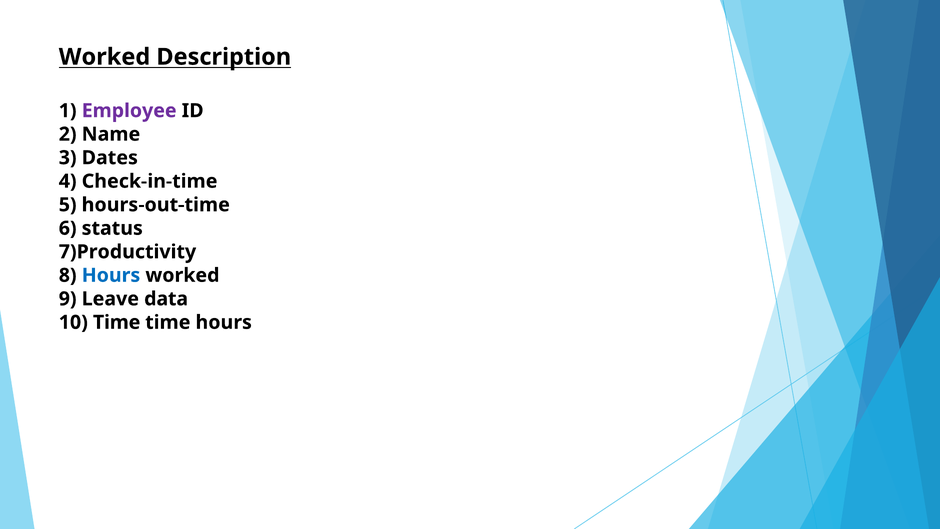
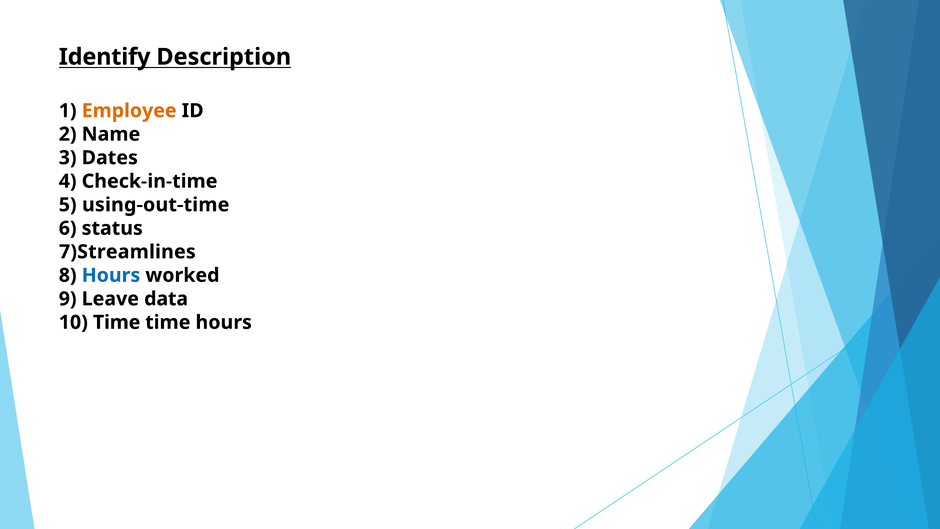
Worked: Worked -> Identify (105, 57)
Employee colour: purple -> orange (129, 111)
hours-out-time: hours-out-time -> using-out-time (156, 205)
7)Productivity: 7)Productivity -> 7)Streamlines (127, 252)
